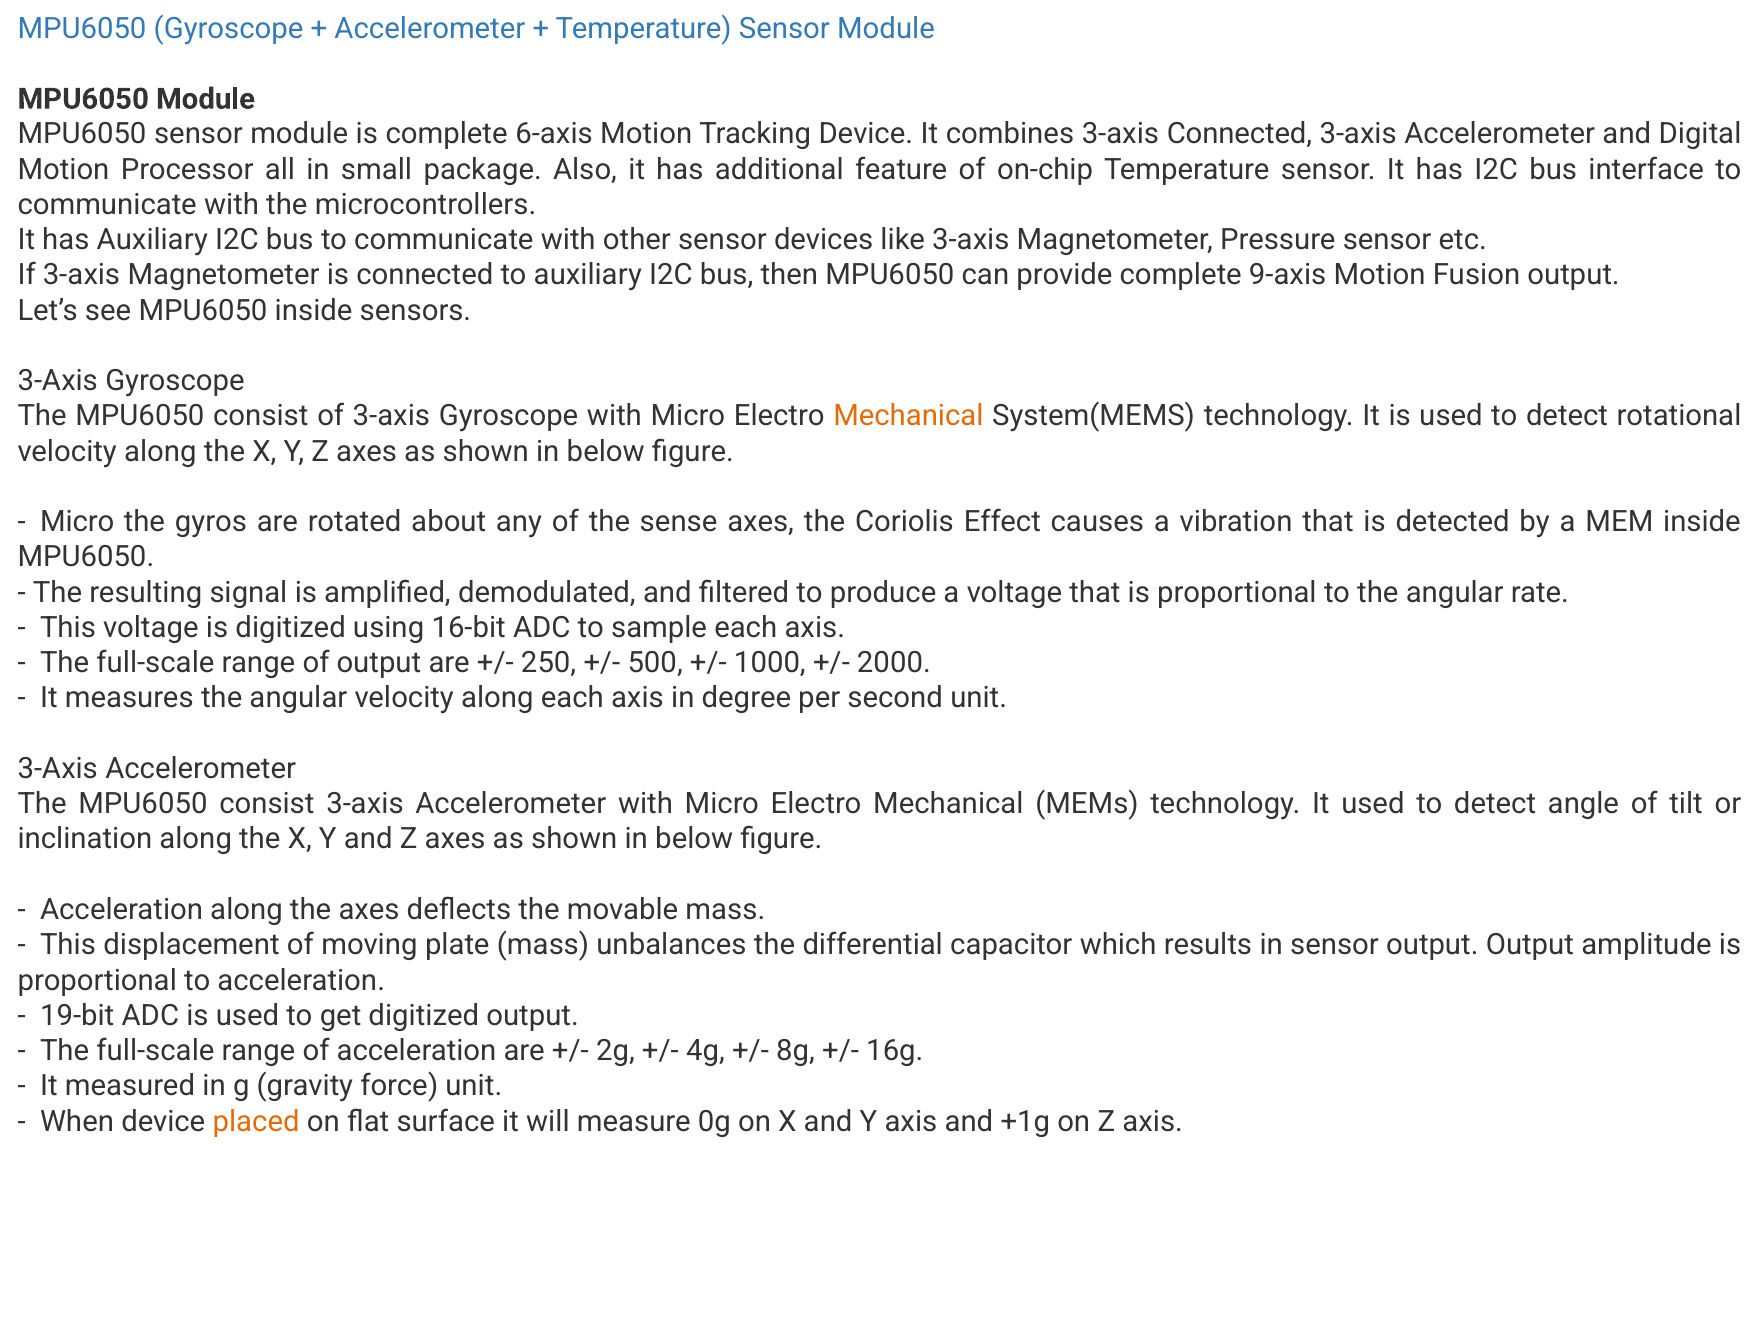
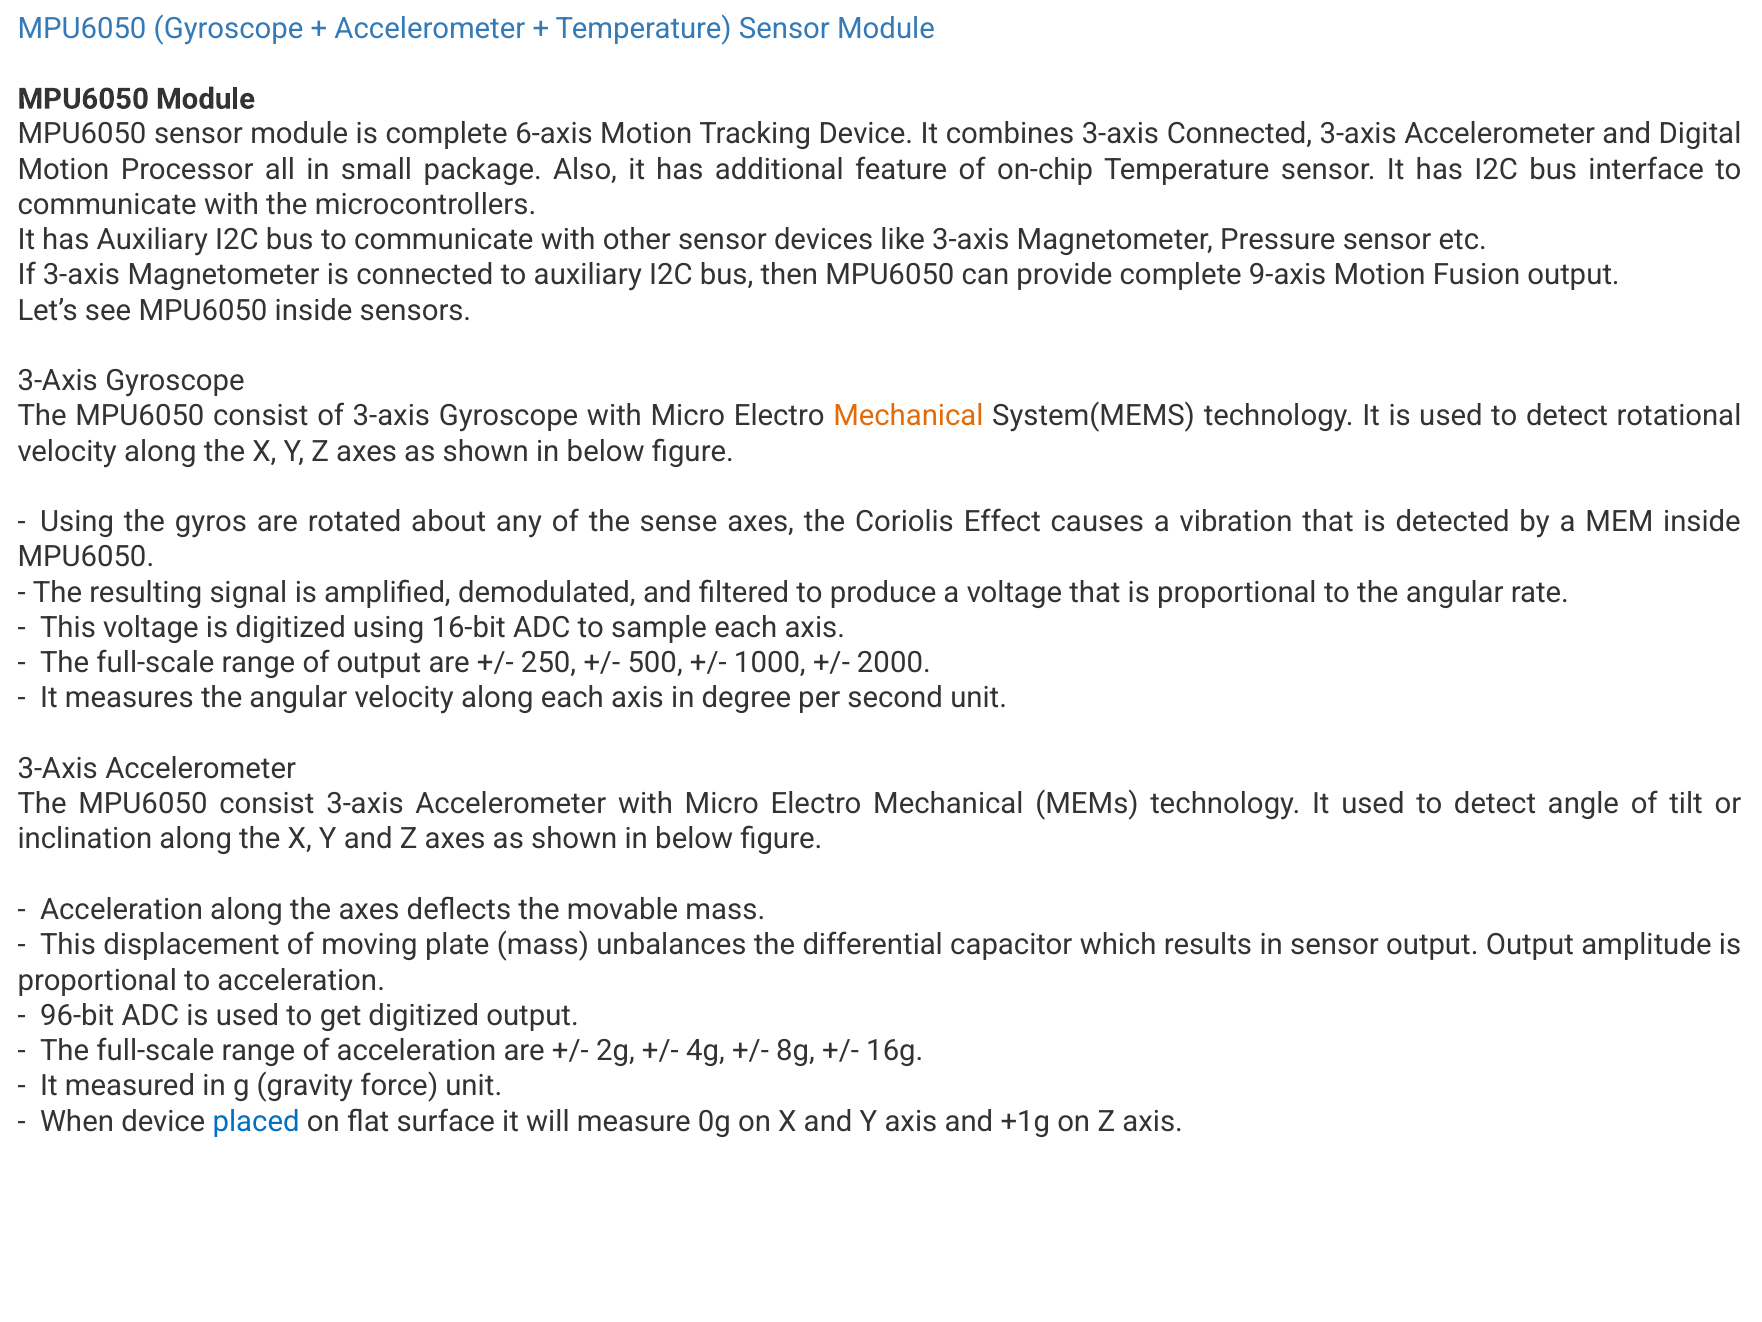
Micro: Micro -> Using (77, 522)
19-bit: 19-bit -> 96-bit (77, 1015)
placed colour: orange -> blue (256, 1121)
